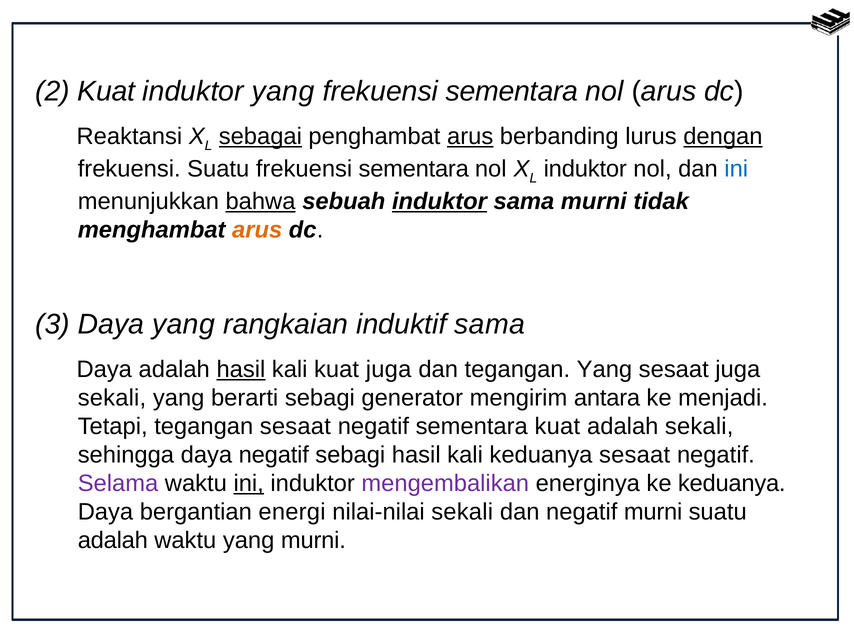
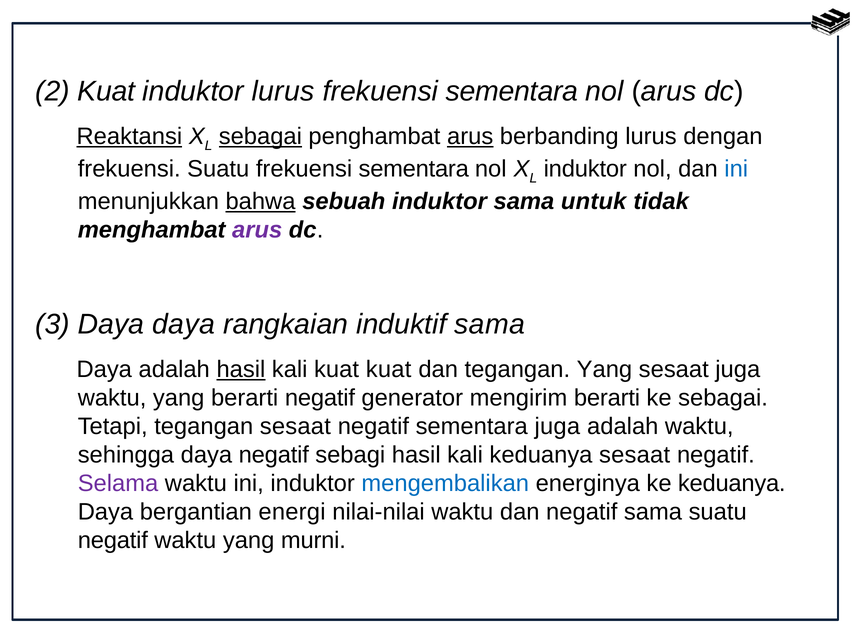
induktor yang: yang -> lurus (283, 91)
Reaktansi underline: none -> present (129, 136)
dengan underline: present -> none (723, 136)
induktor underline: present -> none (439, 201)
sama murni: murni -> untuk (594, 201)
arus colour: orange -> purple (257, 230)
Daya yang: yang -> daya (184, 324)
kuat juga: juga -> kuat (389, 369)
sekali: sekali -> waktu (112, 398)
berarti sebagi: sebagi -> negatif (320, 398)
mengirim antara: antara -> berarti (607, 398)
ke menjadi: menjadi -> sebagai (723, 398)
sementara kuat: kuat -> juga (557, 426)
adalah sekali: sekali -> waktu (699, 426)
ini underline: present -> none (249, 483)
mengembalikan colour: purple -> blue (445, 483)
nilai-nilai sekali: sekali -> waktu (462, 512)
negatif murni: murni -> sama (653, 512)
adalah: adalah -> negatif (113, 540)
